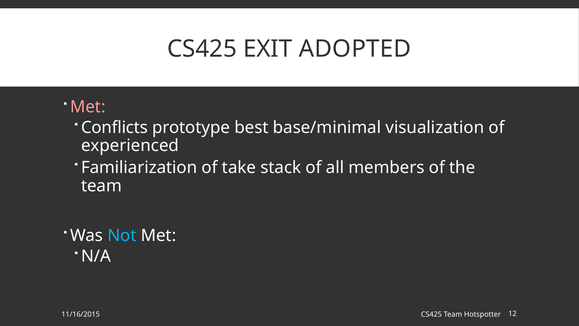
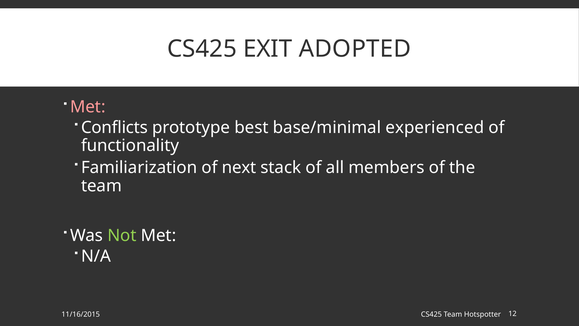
visualization: visualization -> experienced (435, 127)
experienced: experienced -> functionality (130, 146)
take: take -> next (239, 167)
Not colour: light blue -> light green (122, 235)
